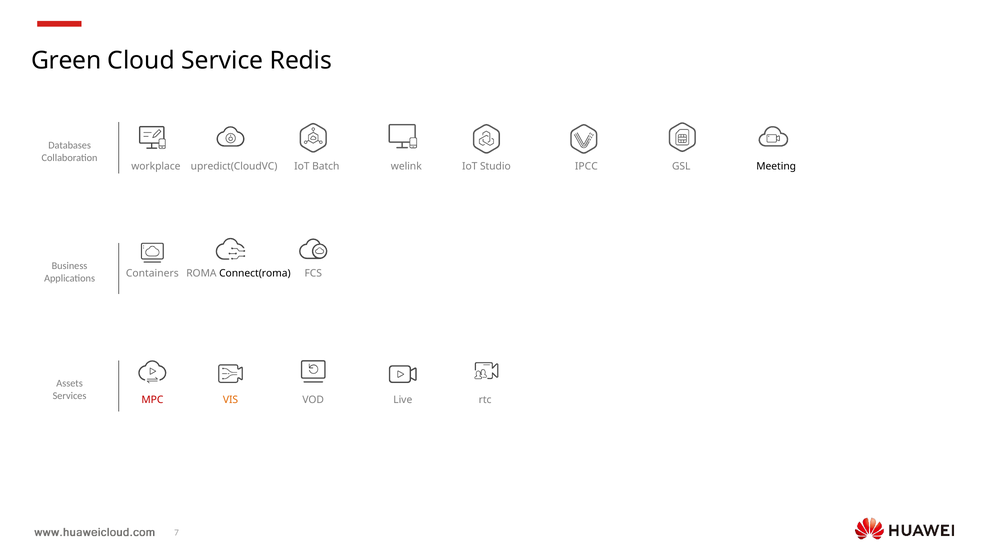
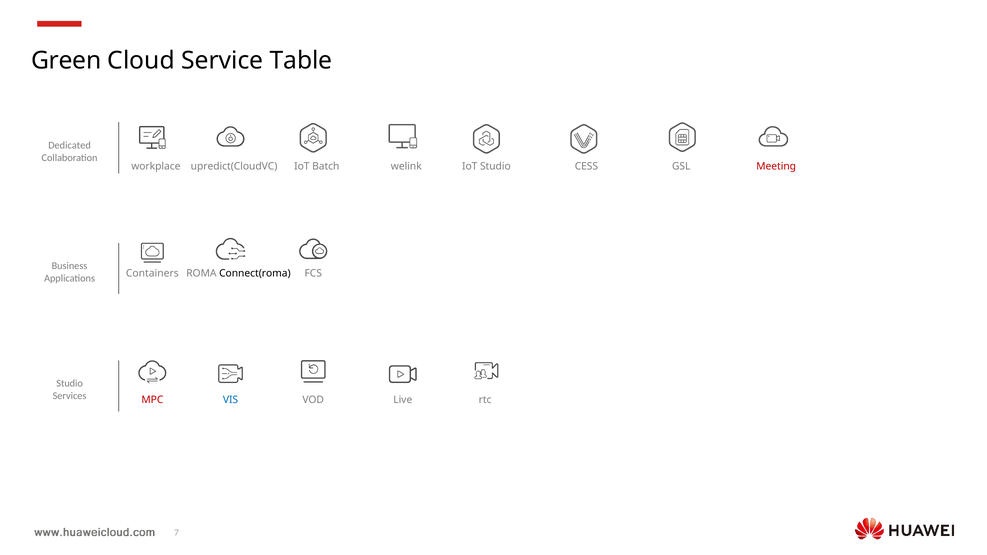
Redis: Redis -> Table (301, 60)
Databases: Databases -> Dedicated (70, 145)
IPCC: IPCC -> CESS (586, 166)
Meeting colour: black -> red (776, 166)
Assets: Assets -> Studio (70, 384)
VIS colour: orange -> blue (231, 400)
